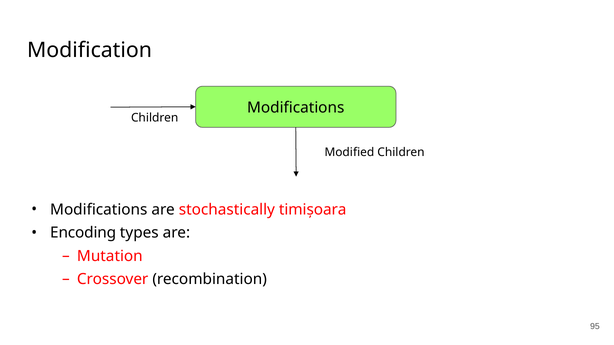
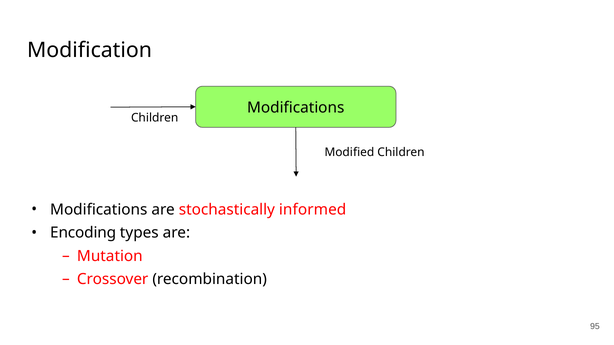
timișoara: timișoara -> informed (313, 210)
